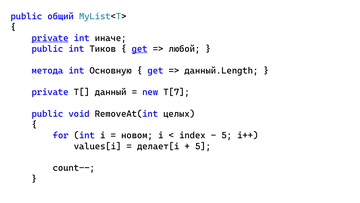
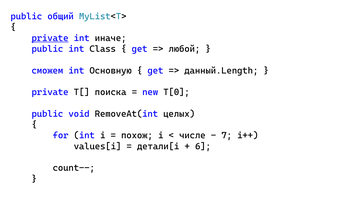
Тиков: Тиков -> Class (103, 49)
get underline: present -> none (140, 49)
метода: метода -> сможем (47, 70)
данный: данный -> поиска (111, 92)
T[7: T[7 -> T[0 (177, 92)
новом: новом -> похож (137, 135)
index: index -> числе (192, 135)
5: 5 -> 7 (227, 135)
делает[i: делает[i -> детали[i (158, 146)
5: 5 -> 6 (203, 146)
